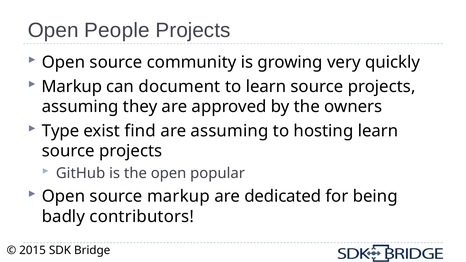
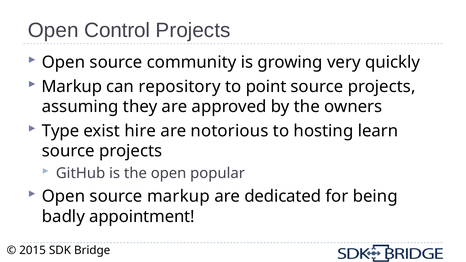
People: People -> Control (117, 30)
document: document -> repository (179, 87)
to learn: learn -> point (266, 87)
find: find -> hire (140, 131)
are assuming: assuming -> notorious (230, 131)
contributors: contributors -> appointment (142, 217)
